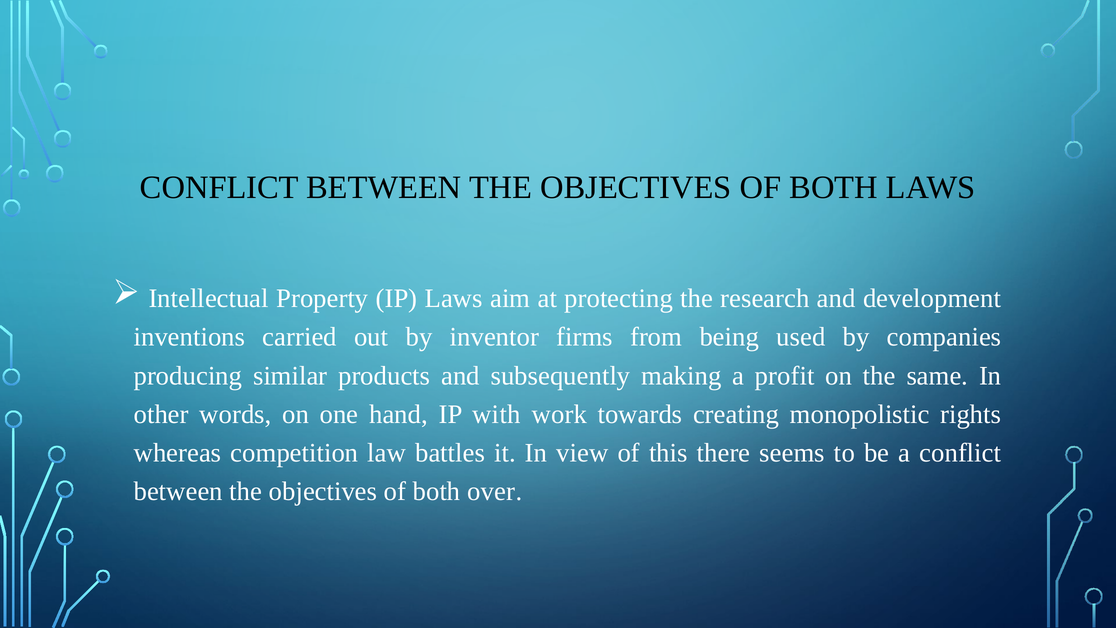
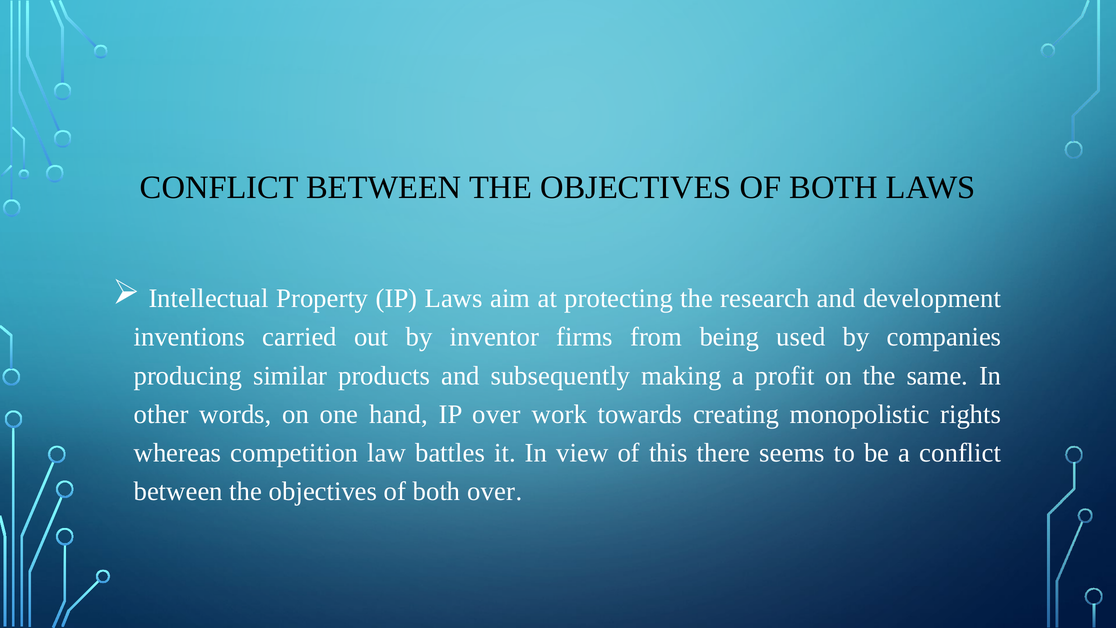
IP with: with -> over (497, 414)
